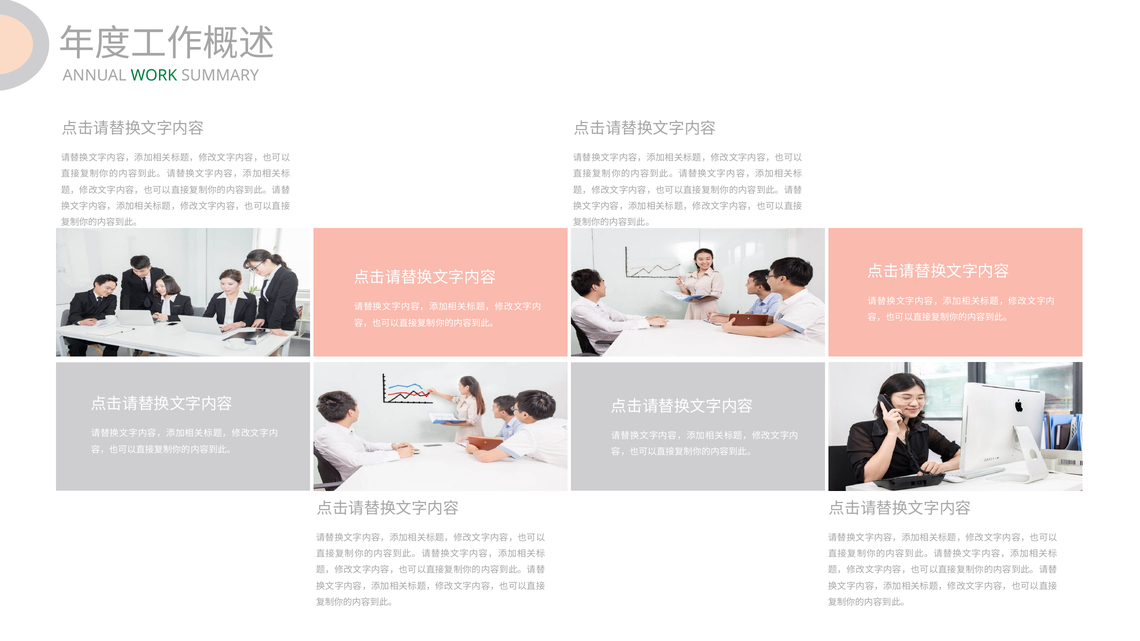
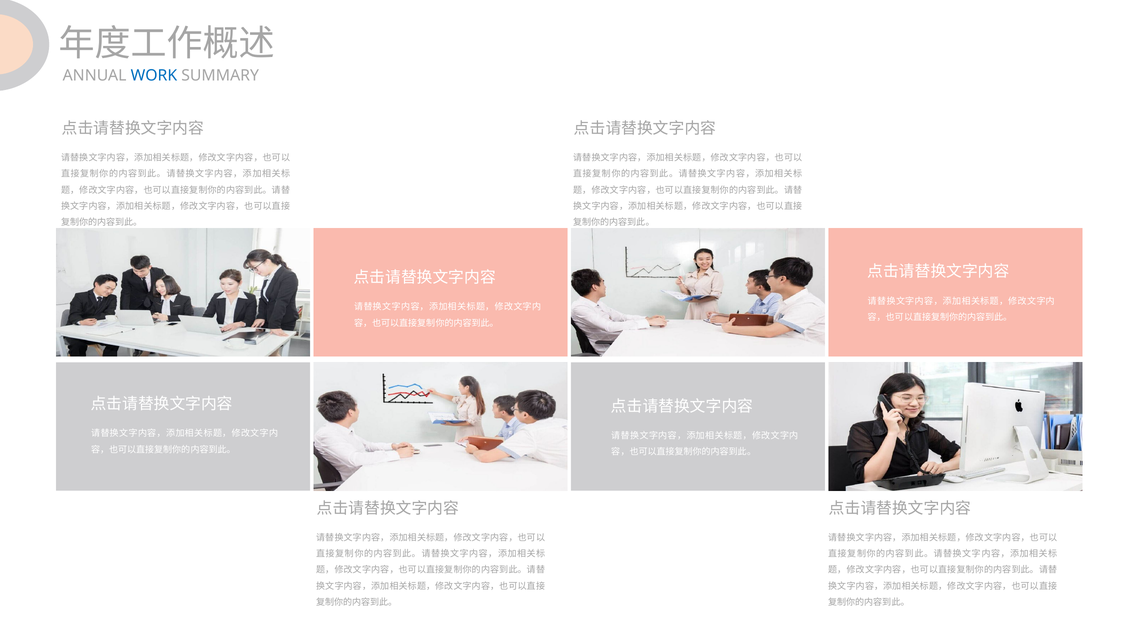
WORK colour: green -> blue (154, 75)
